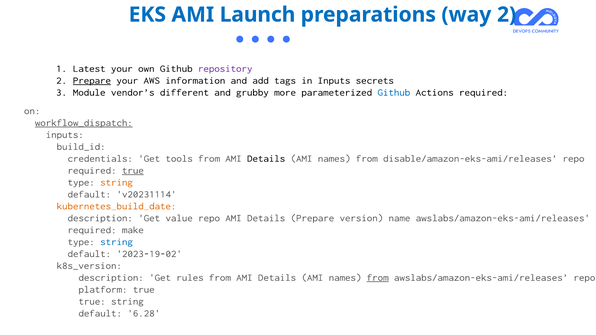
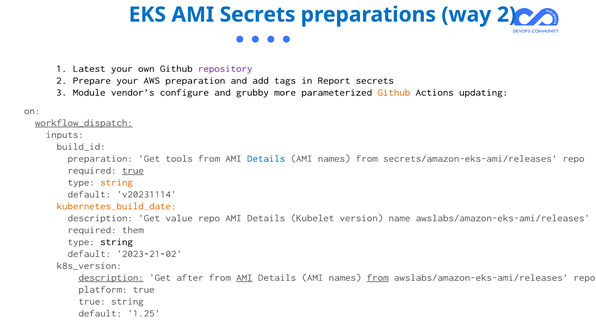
AMI Launch: Launch -> Secrets (258, 15)
Prepare underline: present -> none (92, 80)
AWS information: information -> preparation (195, 80)
in Inputs: Inputs -> Report (334, 80)
different: different -> configure (184, 92)
Github colour: blue -> orange (394, 92)
Actions required: required -> updating (484, 92)
credentials: credentials -> preparation (100, 159)
Details colour: black -> blue (266, 159)
disable/amazon-eks-ami/releases: disable/amazon-eks-ami/releases -> secrets/amazon-eks-ami/releases (470, 159)
Details Prepare: Prepare -> Kubelet (312, 218)
make: make -> them (133, 230)
string colour: blue -> black (117, 242)
2023-19-02: 2023-19-02 -> 2023-21-02 (149, 254)
description underline: none -> present (111, 278)
rules: rules -> after (190, 278)
AMI underline: none -> present (244, 278)
6.28: 6.28 -> 1.25 (144, 313)
